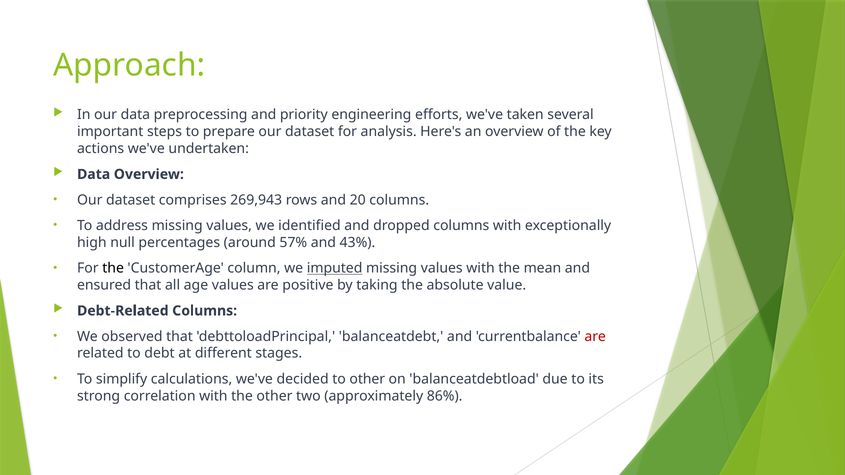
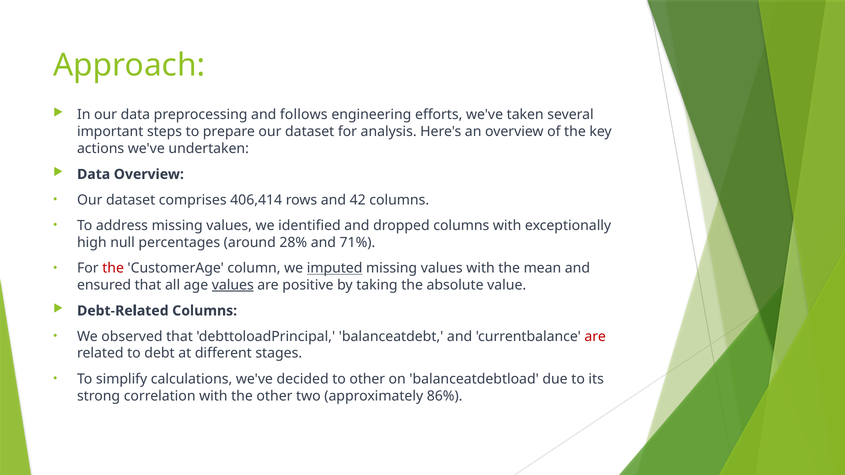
priority: priority -> follows (304, 115)
269,943: 269,943 -> 406,414 (256, 200)
20: 20 -> 42 (358, 200)
57%: 57% -> 28% (293, 243)
43%: 43% -> 71% (357, 243)
the colour: black -> red (113, 268)
values underline: none -> present (233, 285)
